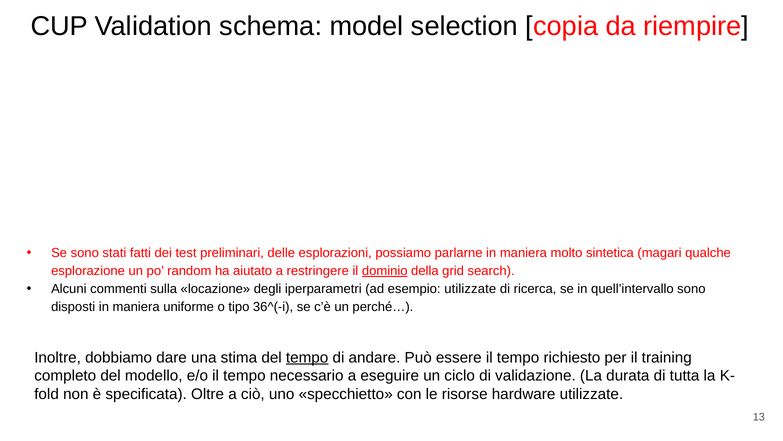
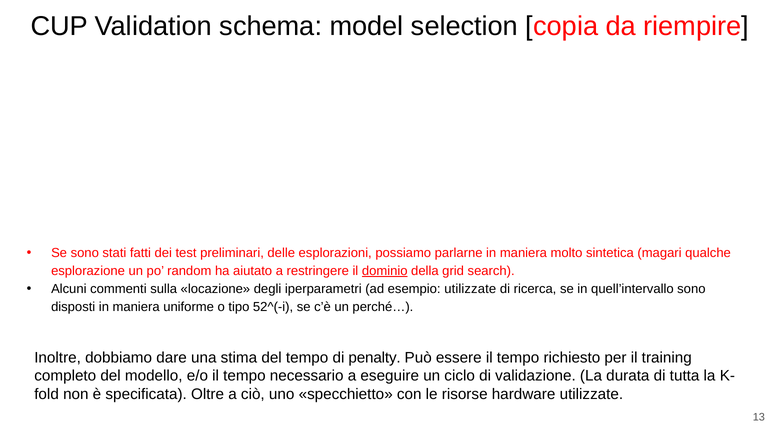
36^(-i: 36^(-i -> 52^(-i (273, 307)
tempo underline: present -> none (307, 357)
andare: andare -> penalty (375, 357)
